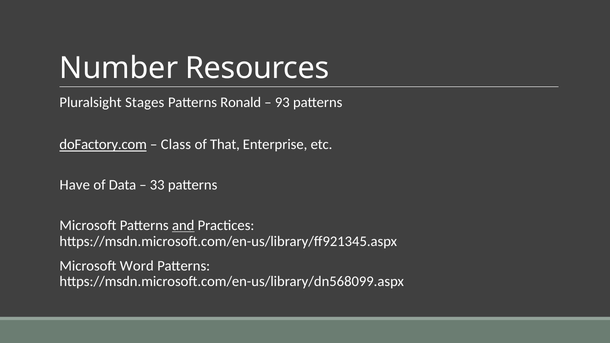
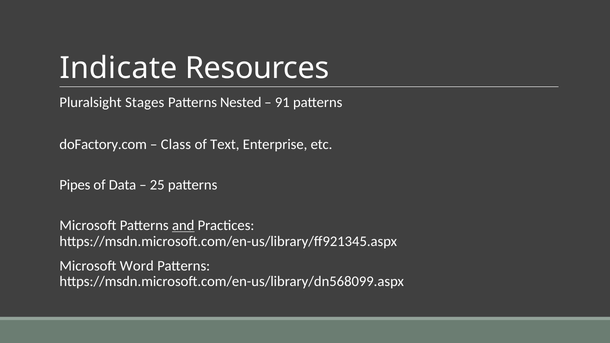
Number: Number -> Indicate (119, 68)
Ronald: Ronald -> Nested (241, 102)
93: 93 -> 91 (282, 102)
doFactory.com underline: present -> none (103, 145)
That: That -> Text (225, 145)
Have: Have -> Pipes (75, 185)
33: 33 -> 25 (157, 185)
